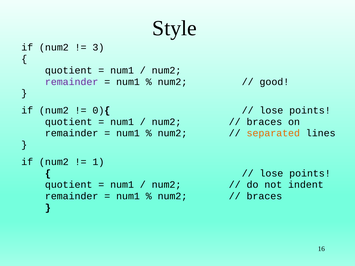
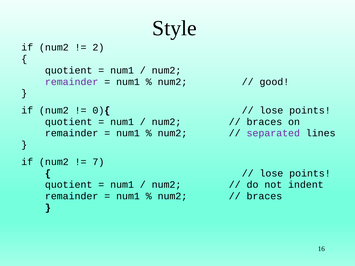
3: 3 -> 2 (98, 48)
separated colour: orange -> purple (273, 133)
1: 1 -> 7 (98, 162)
